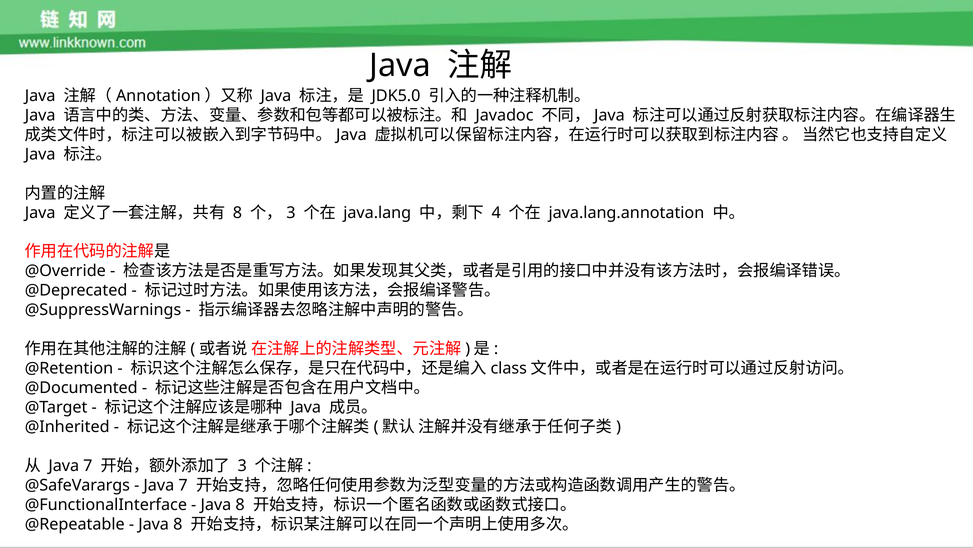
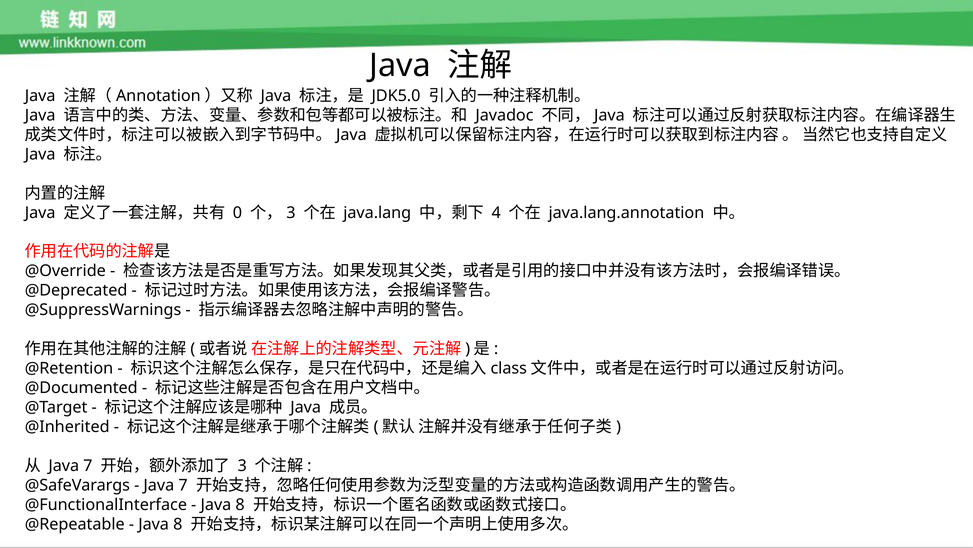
8: 8 -> 0 (237, 212)
